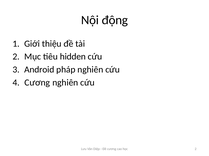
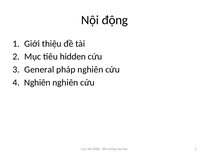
Android: Android -> General (39, 70)
Cương: Cương -> Nghiên (37, 83)
